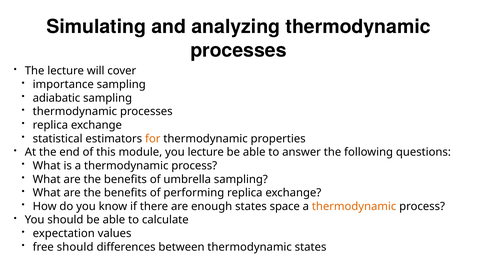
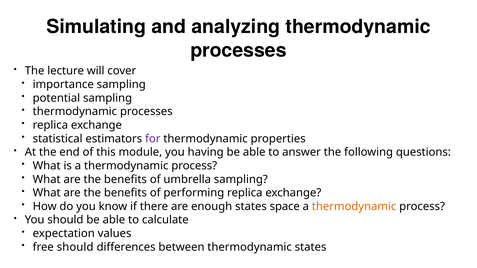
adiabatic: adiabatic -> potential (56, 98)
for colour: orange -> purple (153, 139)
you lecture: lecture -> having (206, 152)
